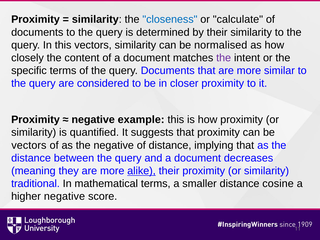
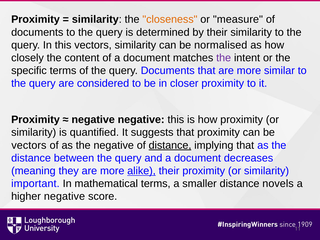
closeness colour: blue -> orange (170, 19)
calculate: calculate -> measure (238, 19)
negative example: example -> negative (141, 120)
distance underline: none -> present (170, 145)
traditional: traditional -> important (35, 184)
cosine: cosine -> novels (278, 184)
